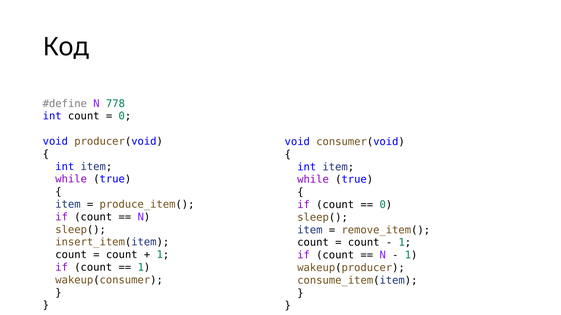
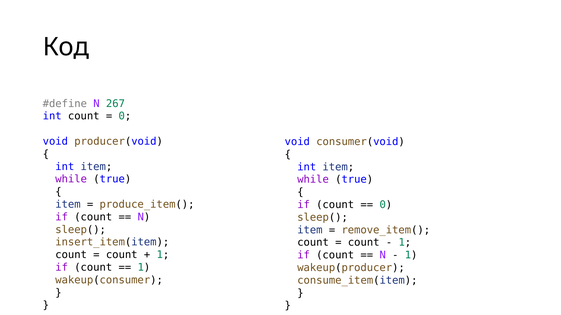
778: 778 -> 267 (115, 104)
